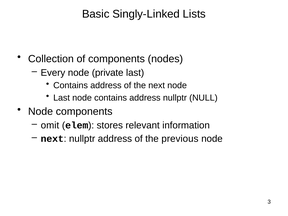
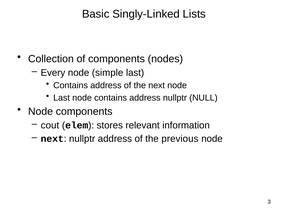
private: private -> simple (108, 73)
omit: omit -> cout (50, 125)
